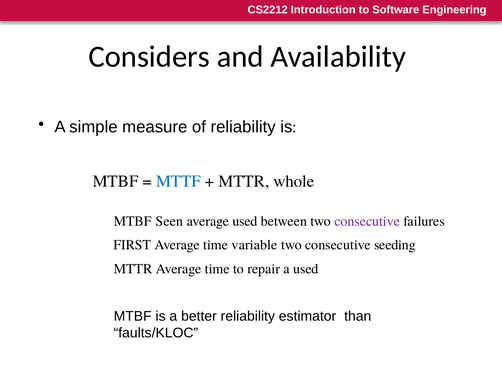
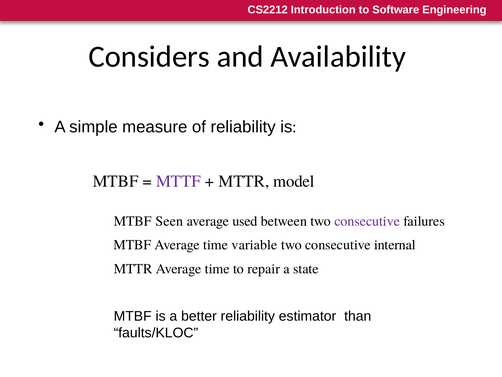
MTTF colour: blue -> purple (178, 181)
whole: whole -> model (294, 181)
FIRST: FIRST -> MTBF (132, 245)
seeding: seeding -> internal (395, 245)
a used: used -> state (306, 268)
